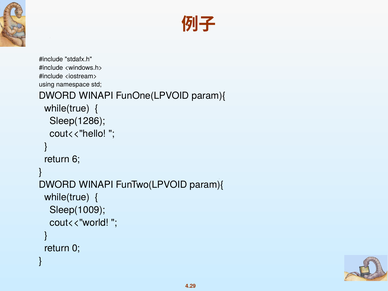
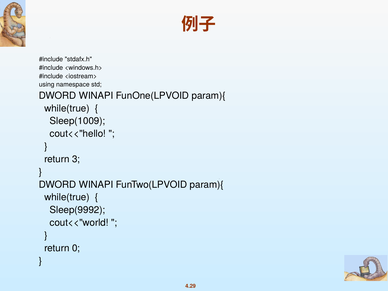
Sleep(1286: Sleep(1286 -> Sleep(1009 (77, 121)
6: 6 -> 3 (76, 159)
Sleep(1009: Sleep(1009 -> Sleep(9992 (77, 210)
